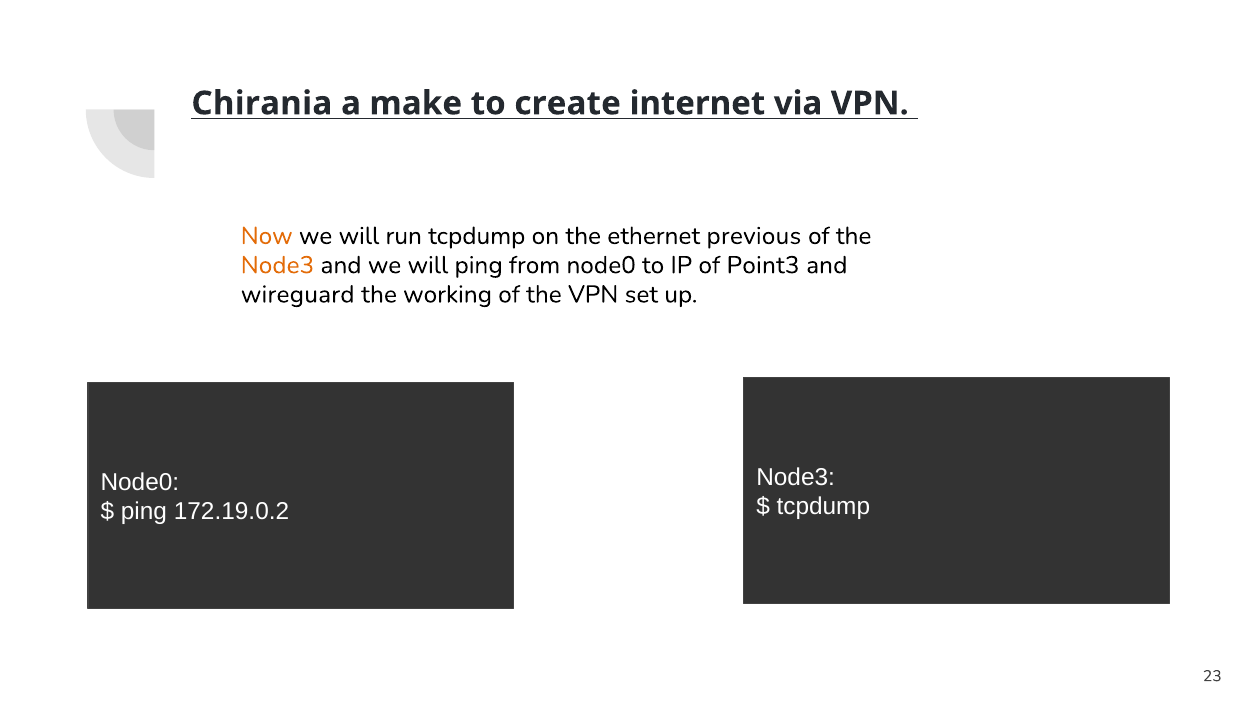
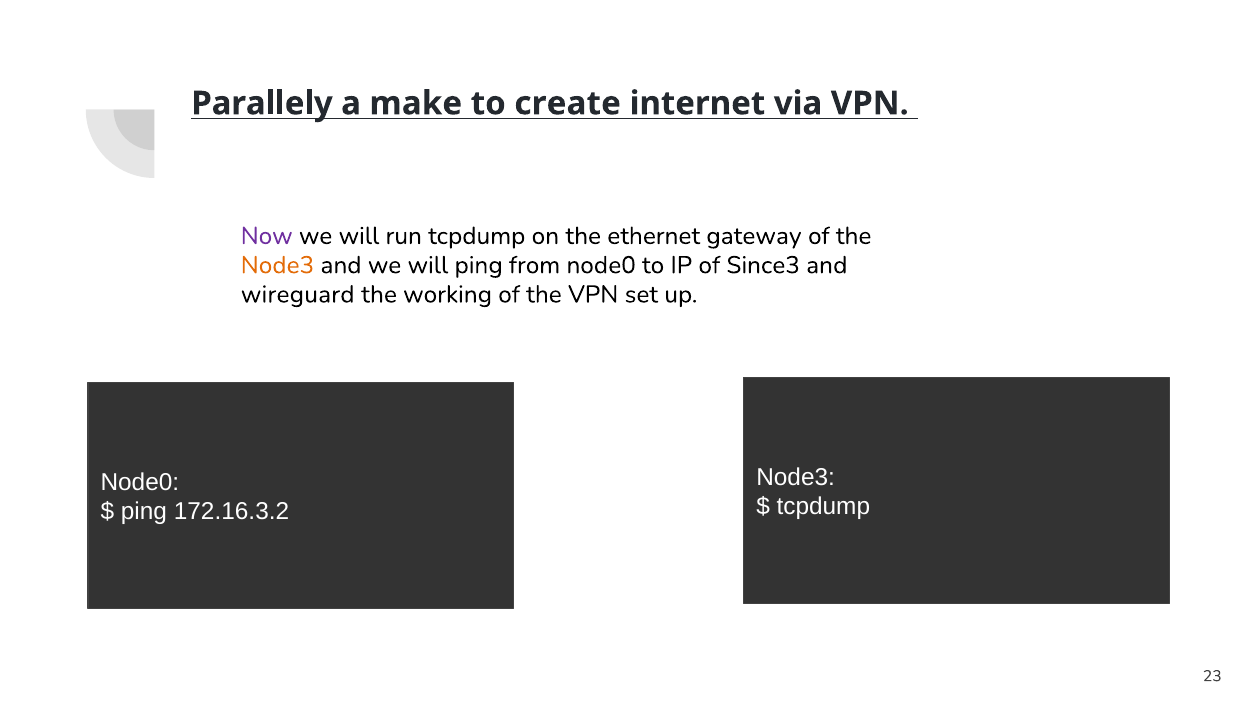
Chirania: Chirania -> Parallely (262, 103)
Now colour: orange -> purple (267, 236)
previous: previous -> gateway (754, 236)
Point3: Point3 -> Since3 (763, 265)
172.19.0.2: 172.19.0.2 -> 172.16.3.2 (231, 512)
